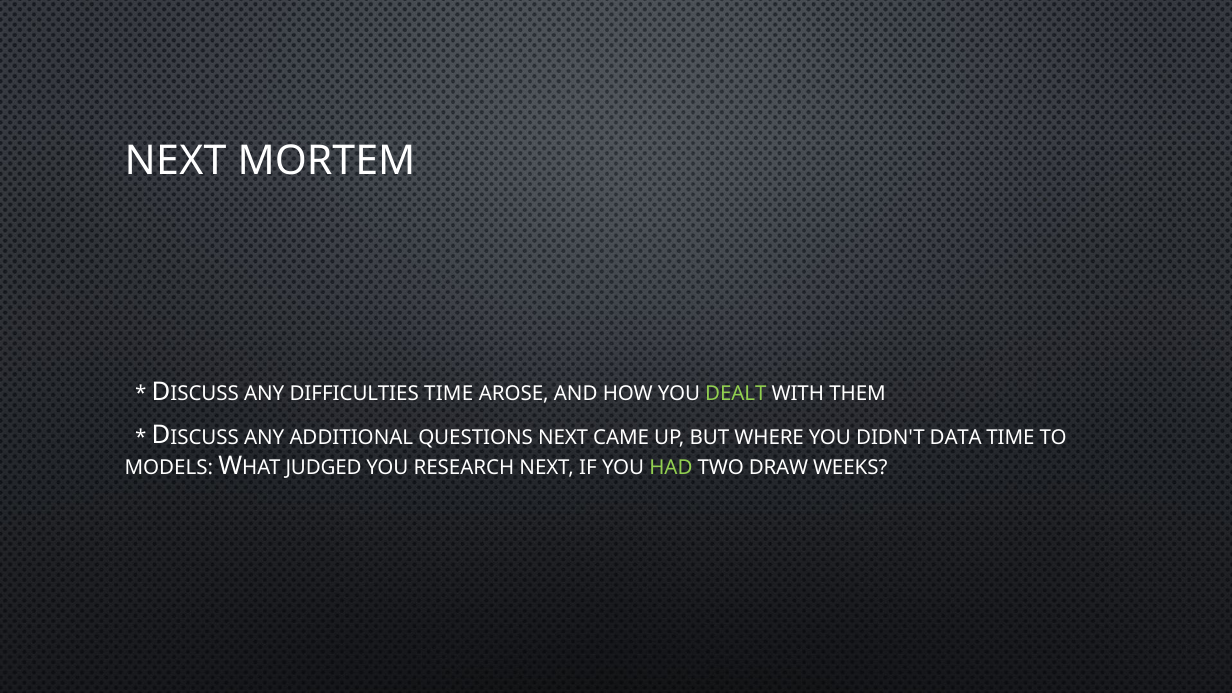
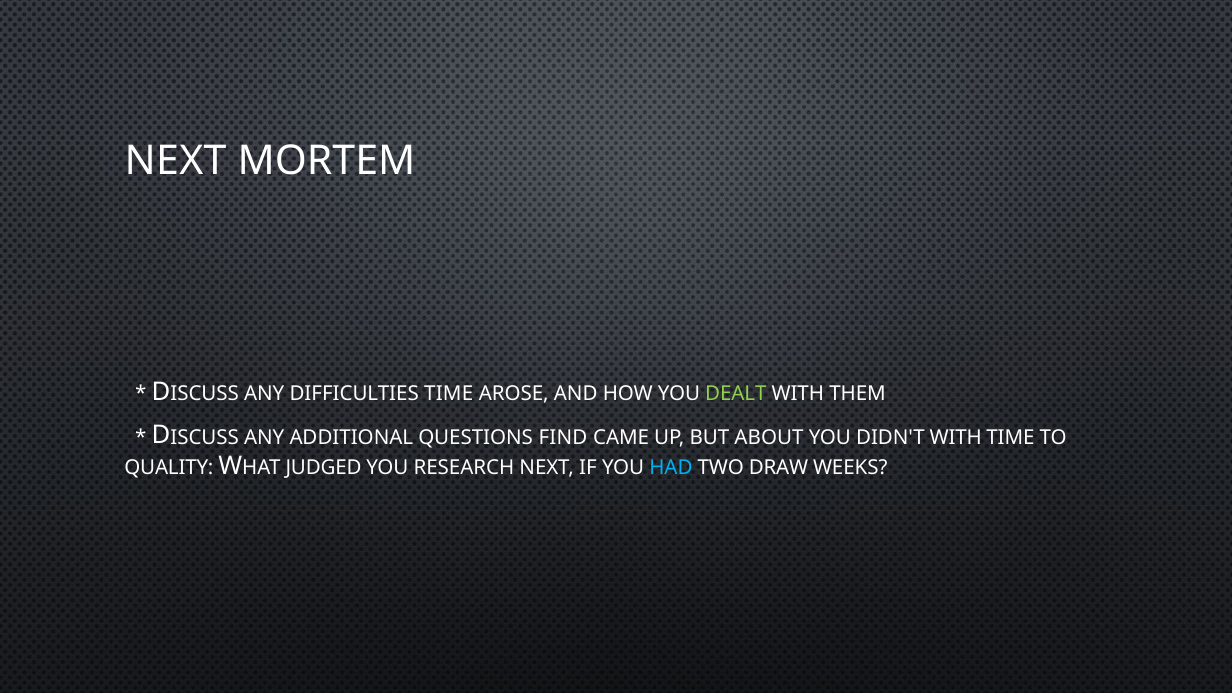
QUESTIONS NEXT: NEXT -> FIND (563, 437)
WHERE: WHERE -> ABOUT (769, 437)
DIDN'T DATA: DATA -> WITH (956, 437)
MODELS: MODELS -> QUALITY (169, 468)
HAD colour: light green -> light blue (671, 468)
